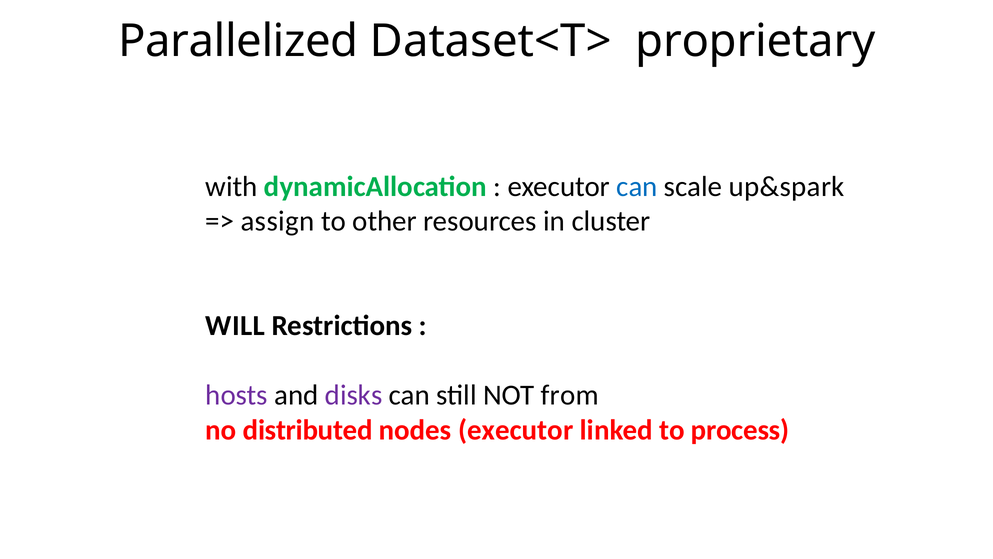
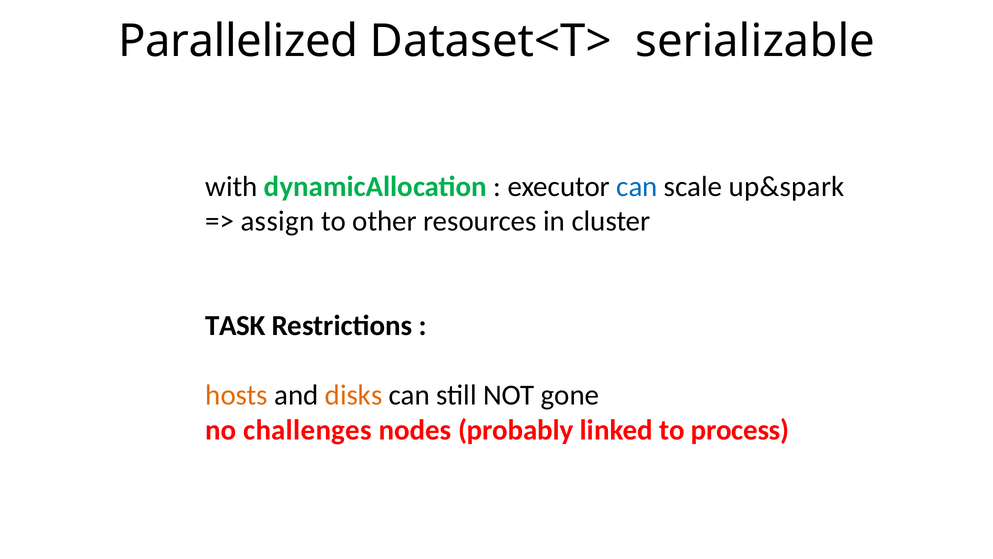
proprietary: proprietary -> serializable (755, 41)
WILL: WILL -> TASK (235, 325)
hosts colour: purple -> orange (237, 395)
disks colour: purple -> orange (354, 395)
from: from -> gone (570, 395)
distributed: distributed -> challenges (307, 430)
nodes executor: executor -> probably (516, 430)
